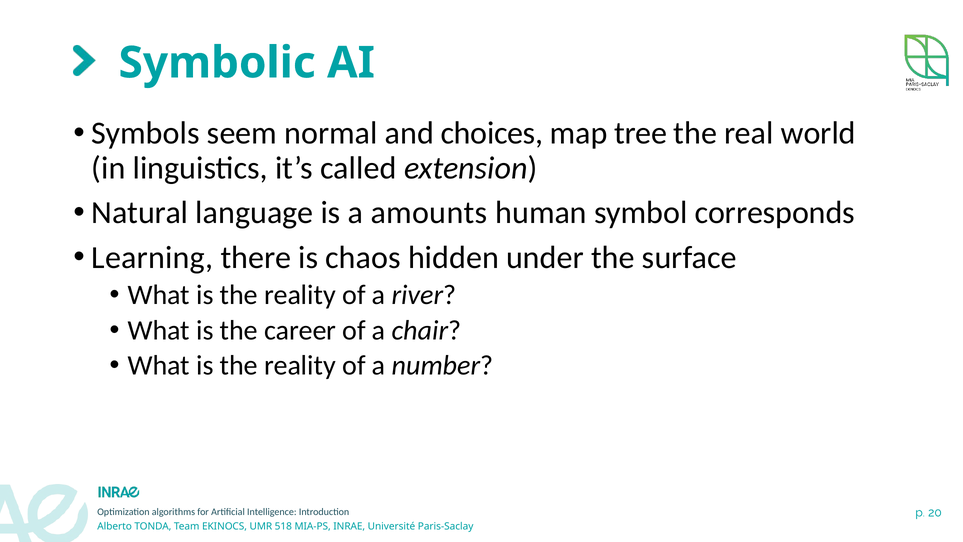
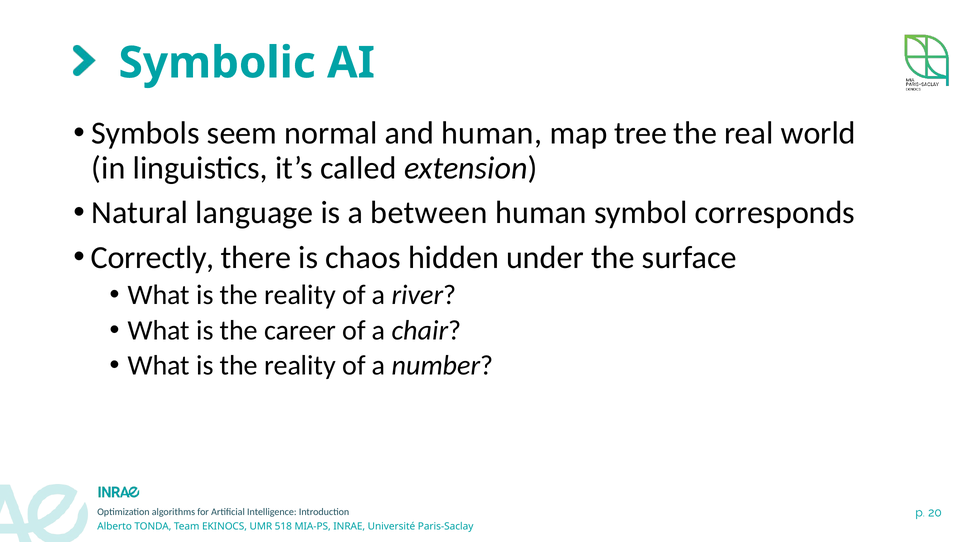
and choices: choices -> human (492, 133)
amounts: amounts -> between (429, 213)
Learning: Learning -> Correctly (153, 257)
